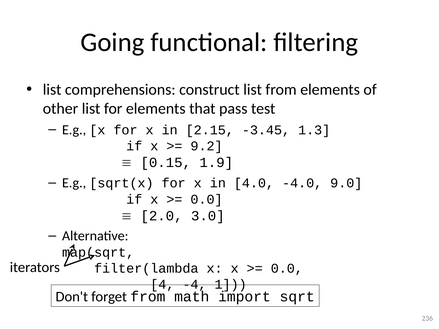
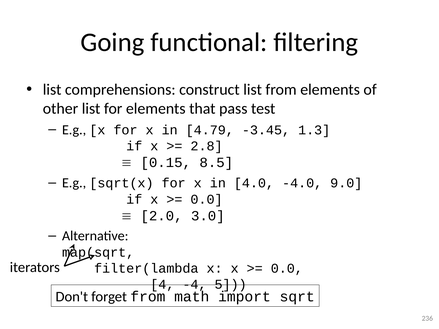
2.15: 2.15 -> 4.79 (210, 130)
9.2: 9.2 -> 2.8 (207, 146)
1.9: 1.9 -> 8.5 (216, 163)
1: 1 -> 5 (231, 285)
